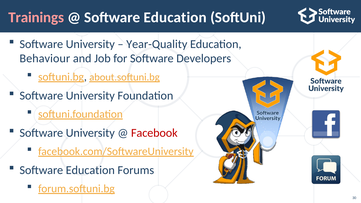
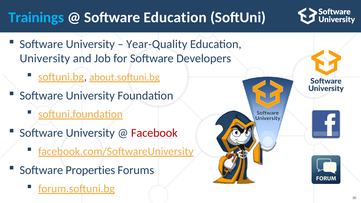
Trainings colour: pink -> light blue (36, 17)
Behaviour: Behaviour -> University (45, 59)
Education: Education -> Properties (90, 170)
